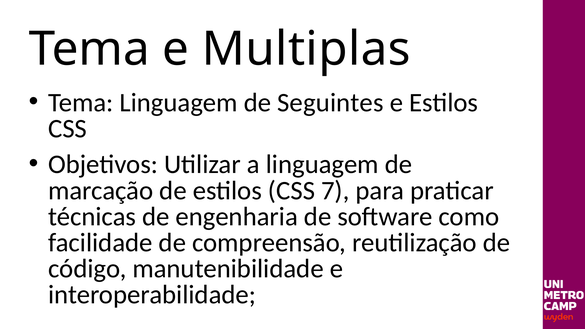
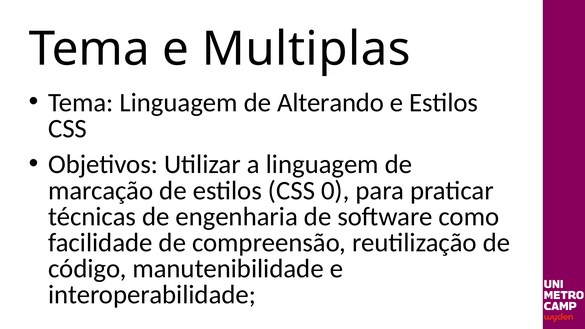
Seguintes: Seguintes -> Alterando (331, 103)
7: 7 -> 0 (335, 191)
